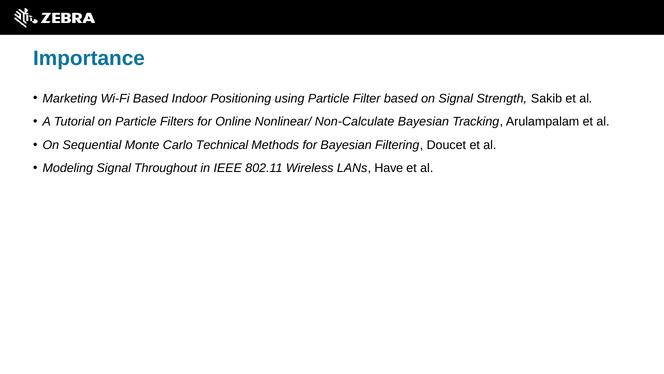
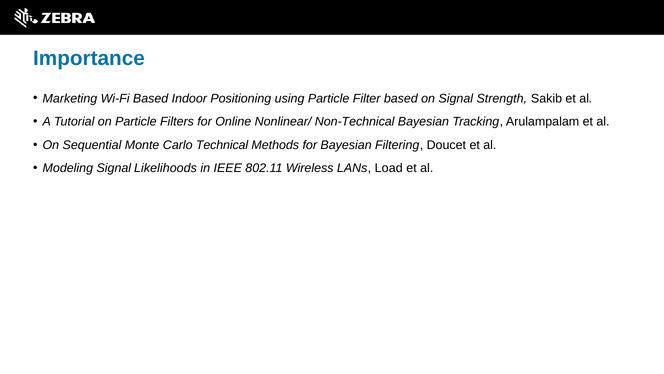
Non-Calculate: Non-Calculate -> Non-Technical (355, 122)
Throughout: Throughout -> Likelihoods (166, 168)
Have: Have -> Load (389, 168)
